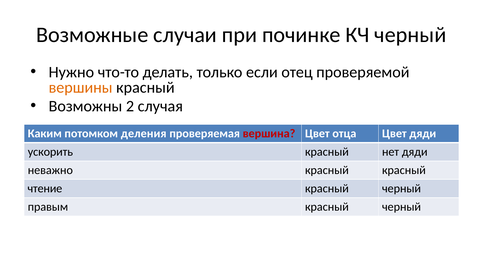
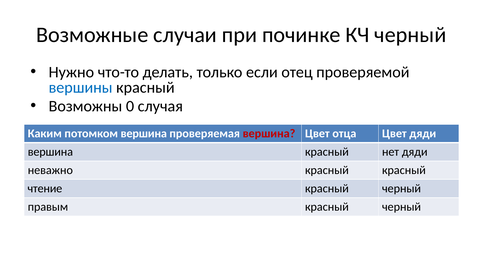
вершины colour: orange -> blue (81, 88)
2: 2 -> 0 (130, 106)
потомком деления: деления -> вершина (144, 134)
ускорить: ускорить -> вершина (50, 152)
